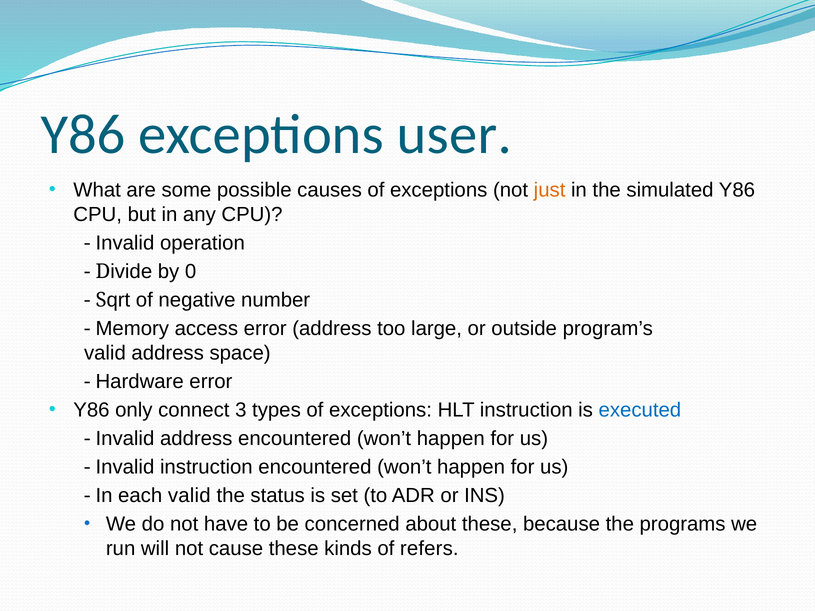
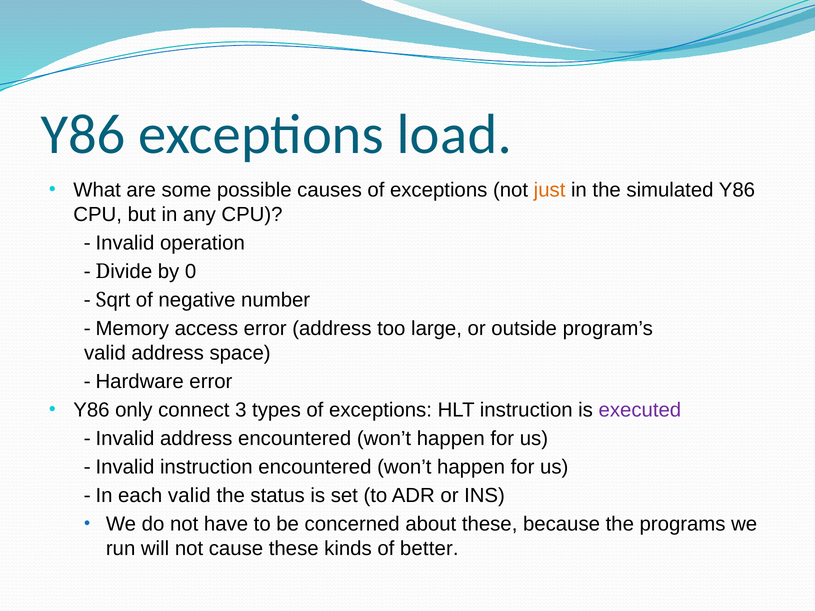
user: user -> load (454, 135)
executed colour: blue -> purple (640, 410)
refers: refers -> better (429, 549)
